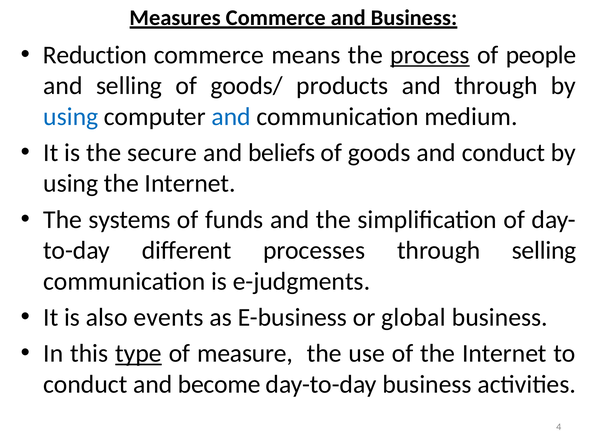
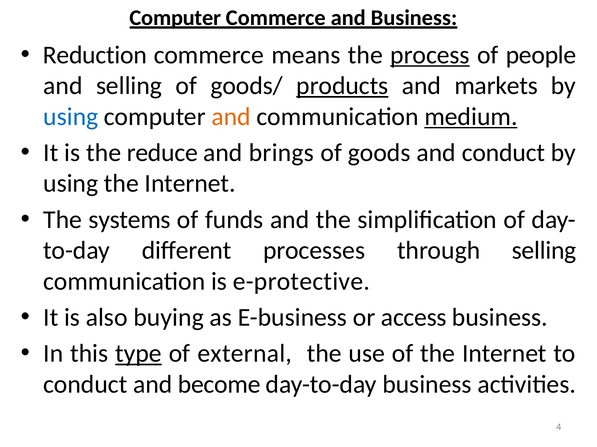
Measures: Measures -> Computer (175, 18)
products underline: none -> present (342, 86)
and through: through -> markets (496, 86)
and colour: blue -> orange (231, 117)
medium underline: none -> present (471, 117)
secure: secure -> reduce (162, 153)
beliefs: beliefs -> brings (281, 153)
e-judgments: e-judgments -> e-protective (301, 282)
events: events -> buying (169, 318)
global: global -> access (414, 318)
measure: measure -> external (245, 354)
